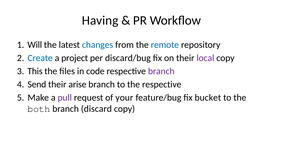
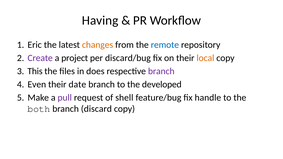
Will: Will -> Eric (35, 45)
changes colour: blue -> orange (98, 45)
Create colour: blue -> purple (40, 58)
local colour: purple -> orange (205, 58)
code: code -> does (95, 71)
Send: Send -> Even (37, 84)
arise: arise -> date (77, 84)
the respective: respective -> developed (162, 84)
your: your -> shell (124, 98)
bucket: bucket -> handle (208, 98)
